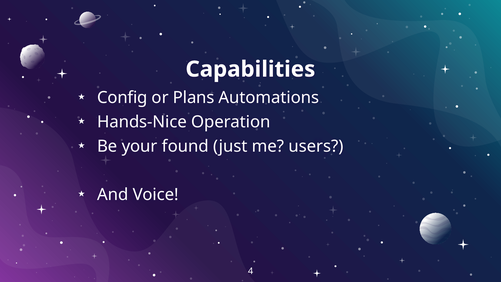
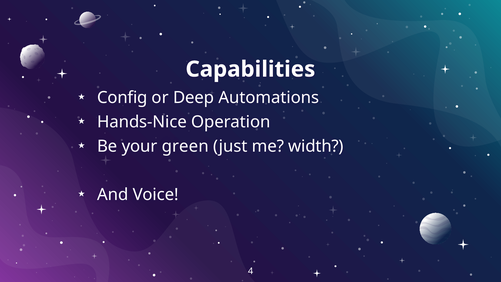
Plans: Plans -> Deep (194, 98)
found: found -> green (185, 146)
users: users -> width (316, 146)
